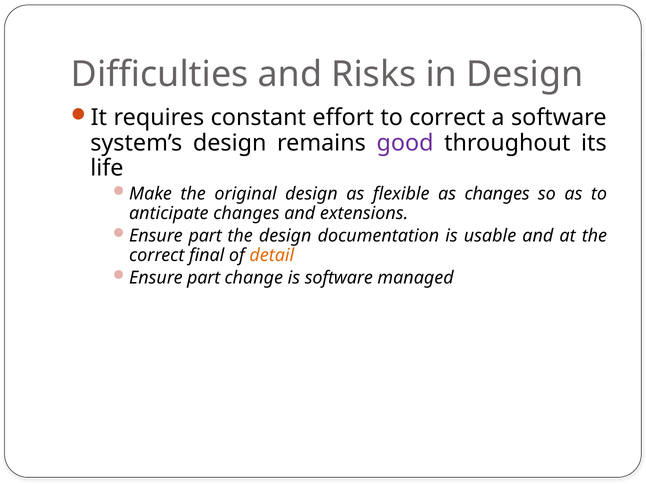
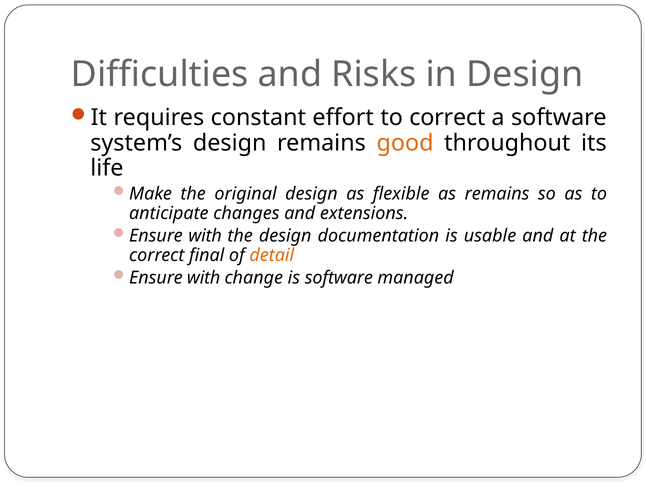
good colour: purple -> orange (405, 143)
as changes: changes -> remains (497, 194)
part: part -> with (205, 236)
part: part -> with (204, 278)
